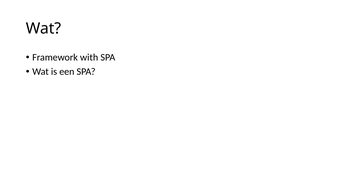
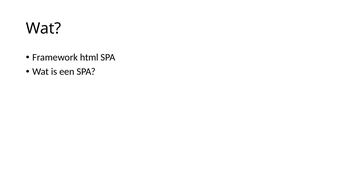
with: with -> html (89, 57)
